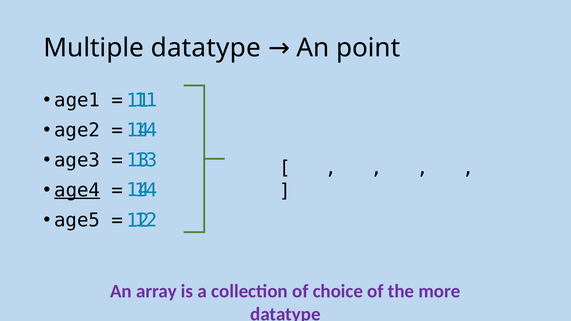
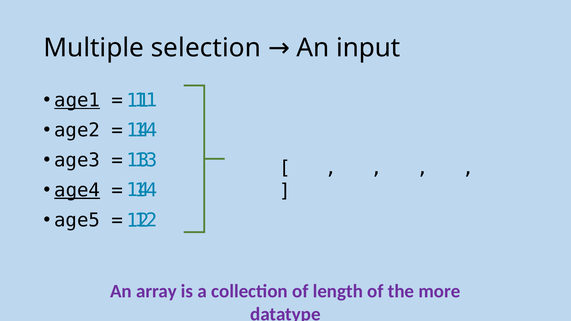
Multiple datatype: datatype -> selection (206, 48)
point: point -> input (368, 48)
age1 underline: none -> present (77, 100)
choice: choice -> length (338, 292)
